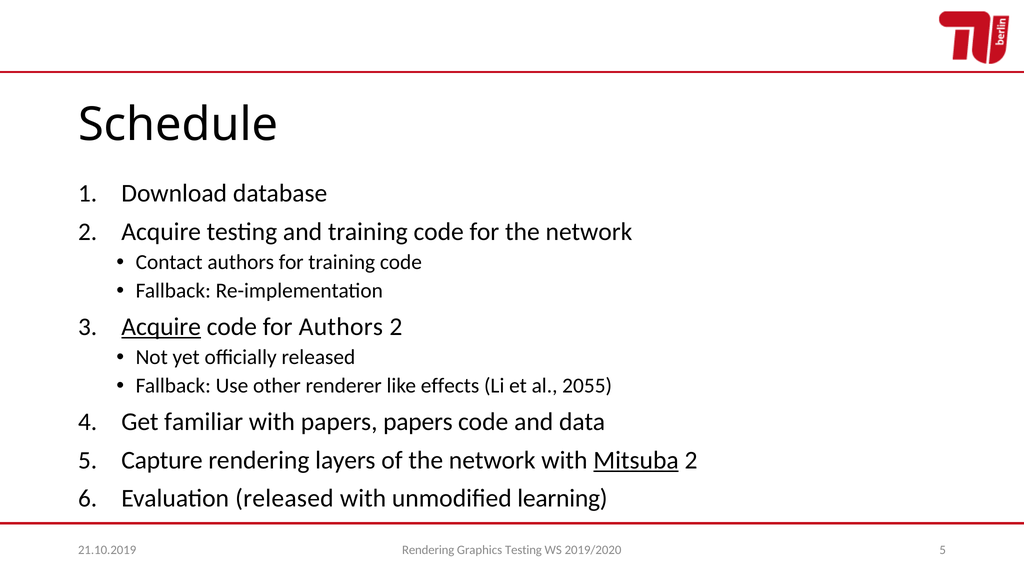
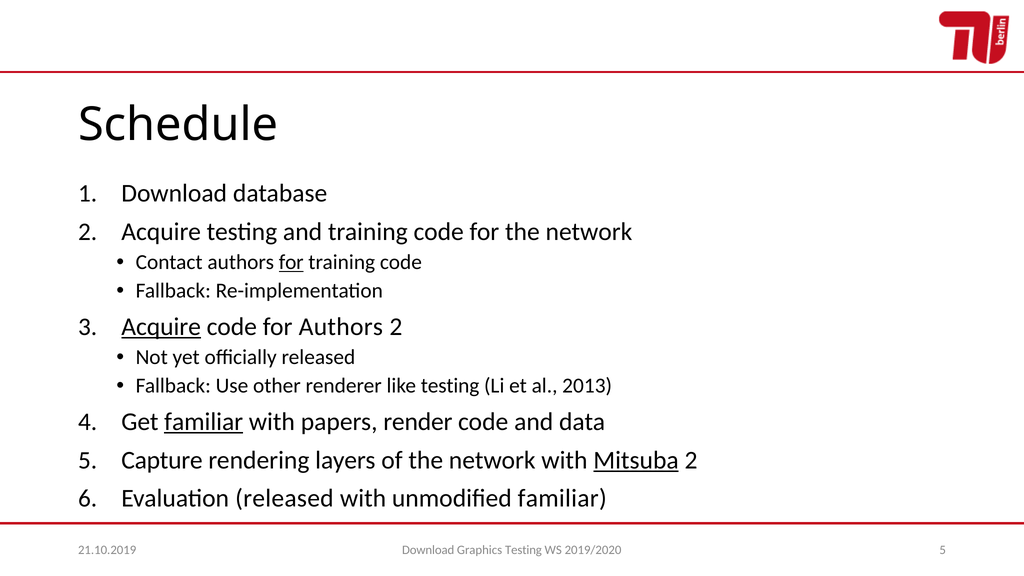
for underline: none -> present (291, 262)
like effects: effects -> testing (450, 386)
2055: 2055 -> 2013 (587, 386)
familiar underline: none -> present (204, 422)
papers papers: papers -> render (418, 422)
unmodified learning: learning -> familiar (562, 498)
Rendering: Rendering -> Download (428, 550)
